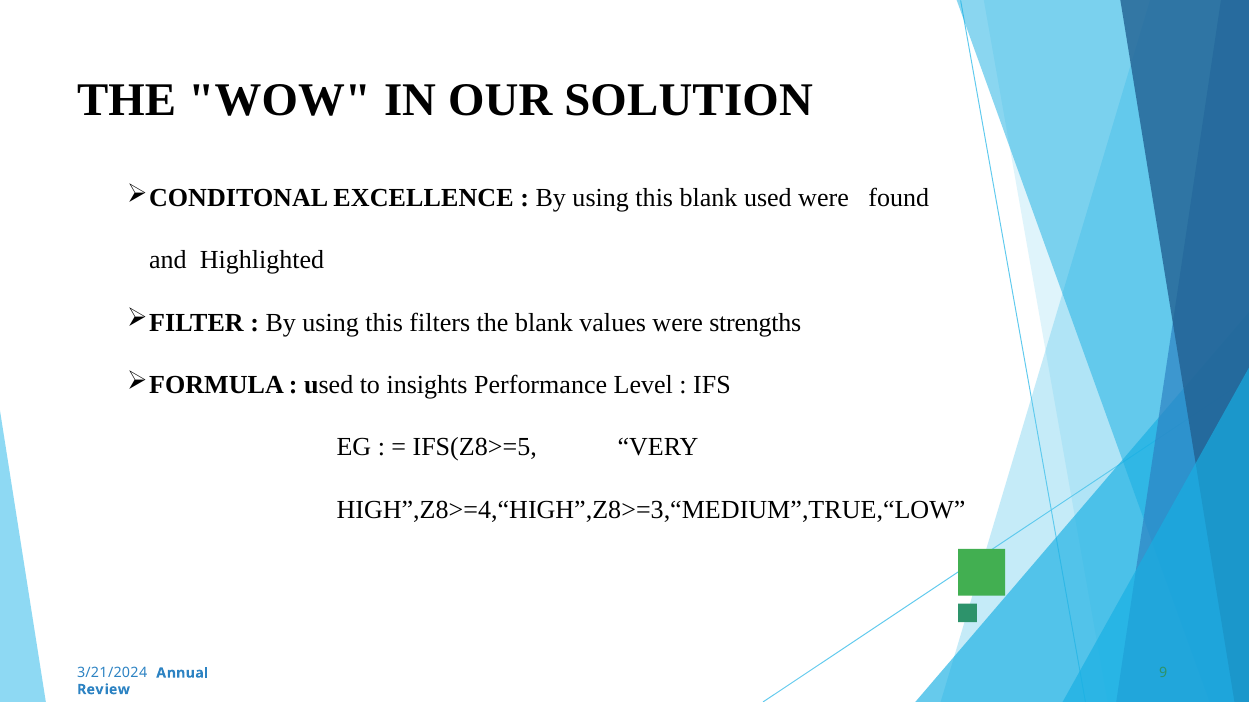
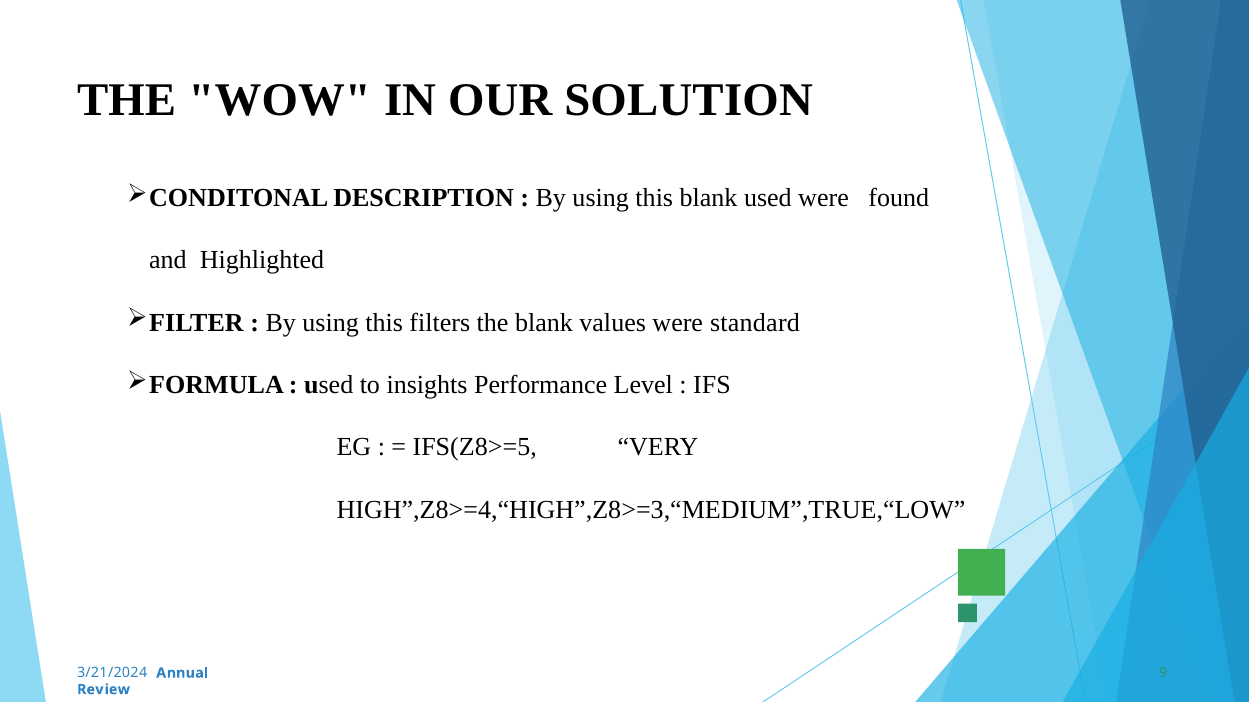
EXCELLENCE: EXCELLENCE -> DESCRIPTION (424, 198)
strengths: strengths -> standard (755, 323)
